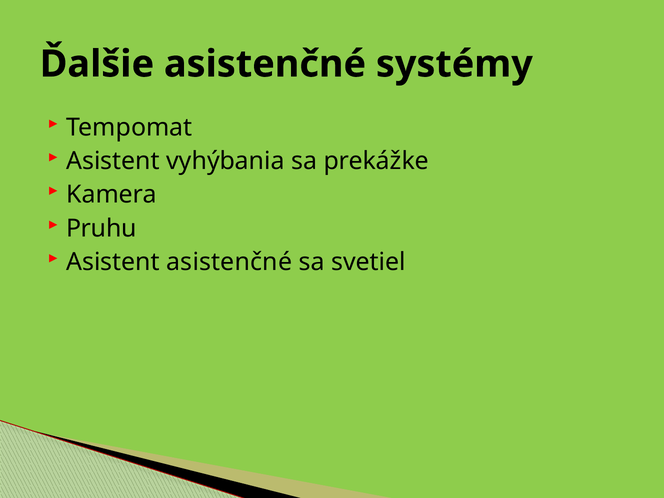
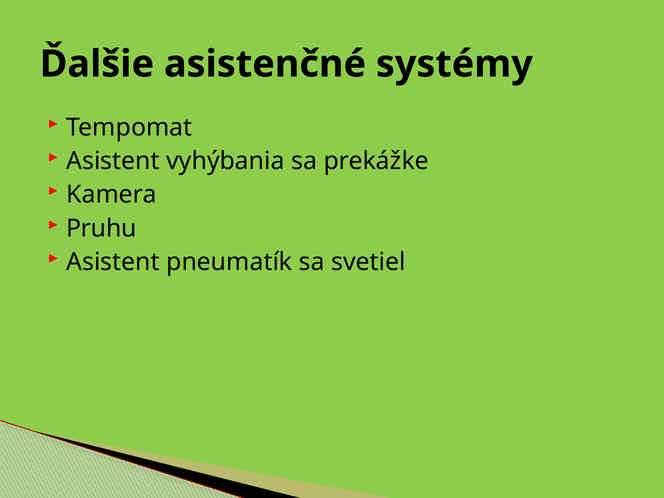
Asistent asistenčné: asistenčné -> pneumatík (229, 262)
